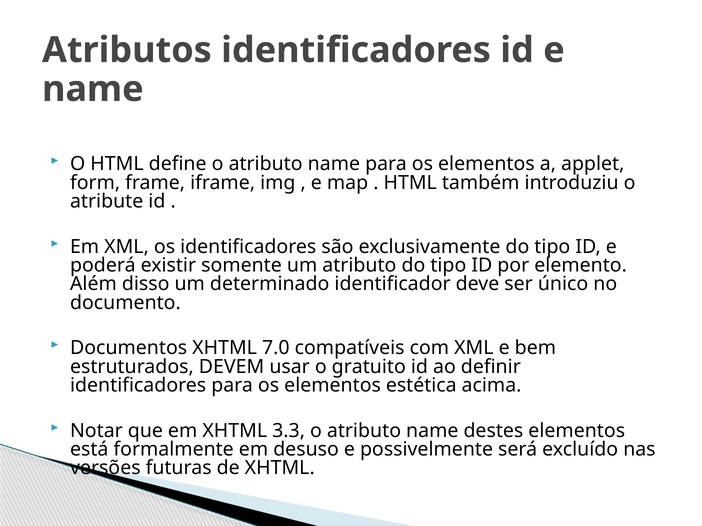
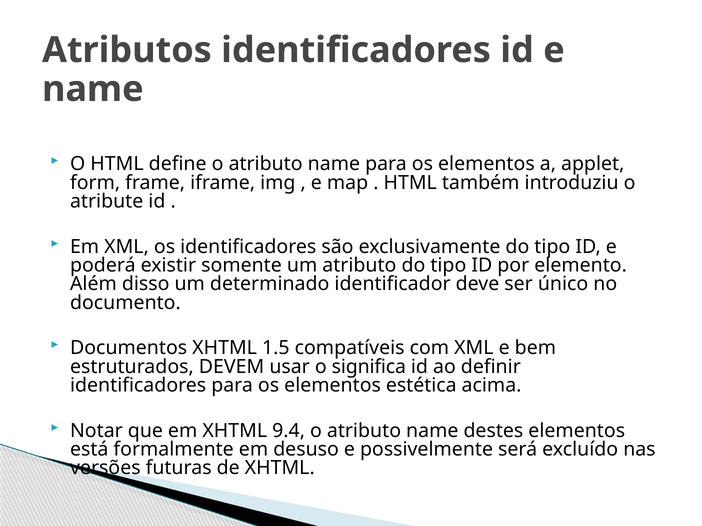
7.0: 7.0 -> 1.5 (276, 348)
gratuito: gratuito -> significa (369, 367)
3.3: 3.3 -> 9.4 (289, 431)
